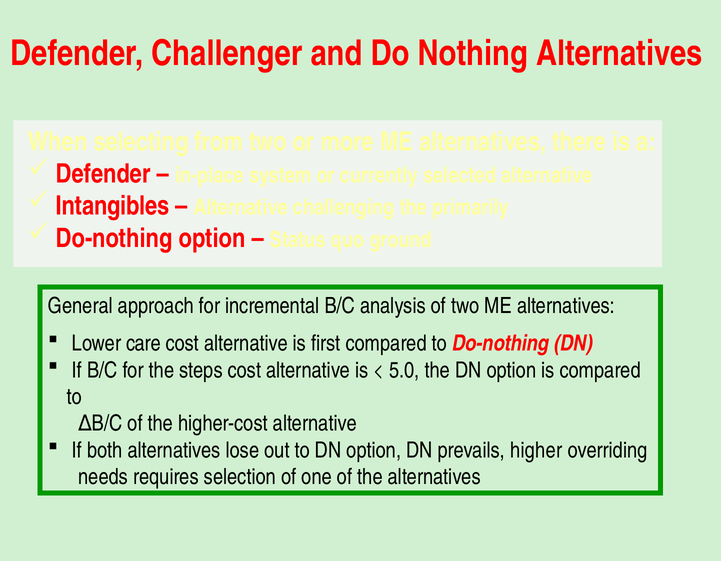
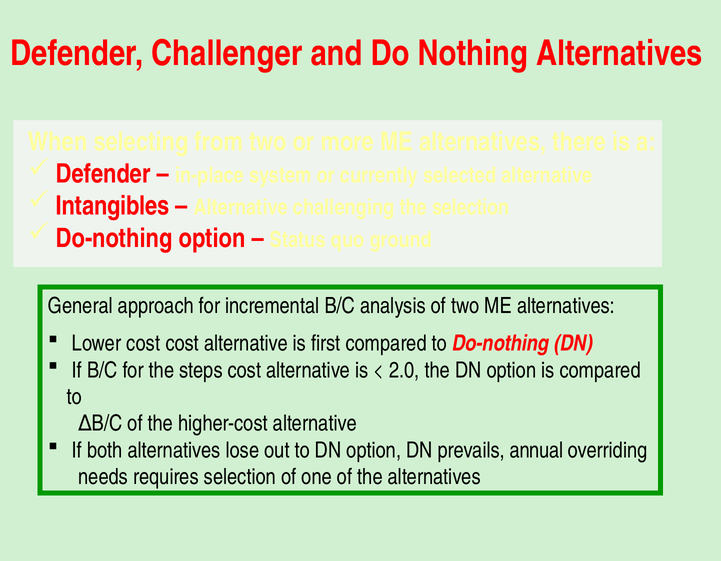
the primarily: primarily -> selection (471, 208)
Lower care: care -> cost (143, 343)
5.0: 5.0 -> 2.0 (404, 370)
higher: higher -> annual (536, 450)
